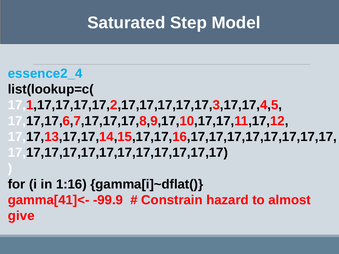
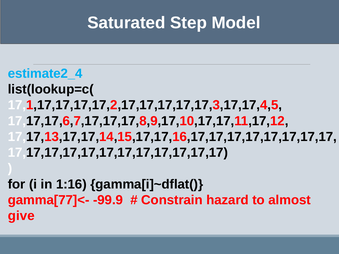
essence2_4: essence2_4 -> estimate2_4 (45, 74)
gamma[41]<-: gamma[41]<- -> gamma[77]<- (49, 200)
